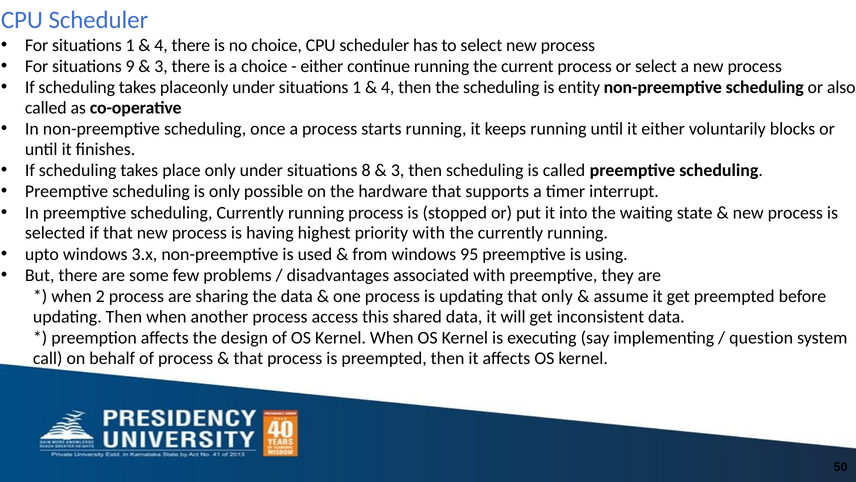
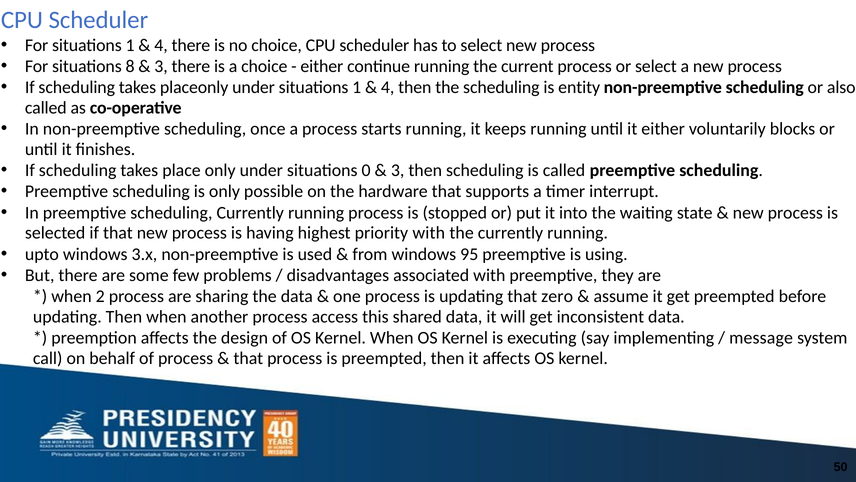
9: 9 -> 8 (130, 66)
8: 8 -> 0 (366, 170)
that only: only -> zero (557, 296)
question: question -> message (761, 338)
